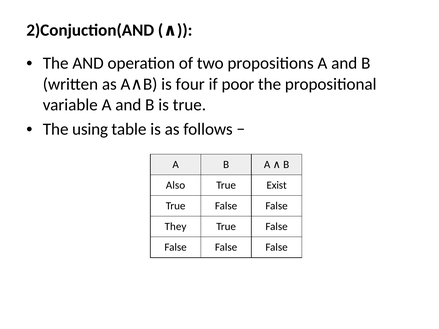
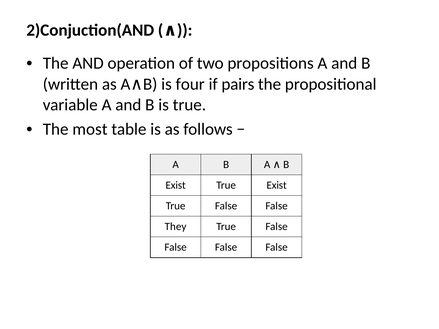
poor: poor -> pairs (238, 84)
using: using -> most (90, 129)
Also: Also -> Exist (176, 185)
